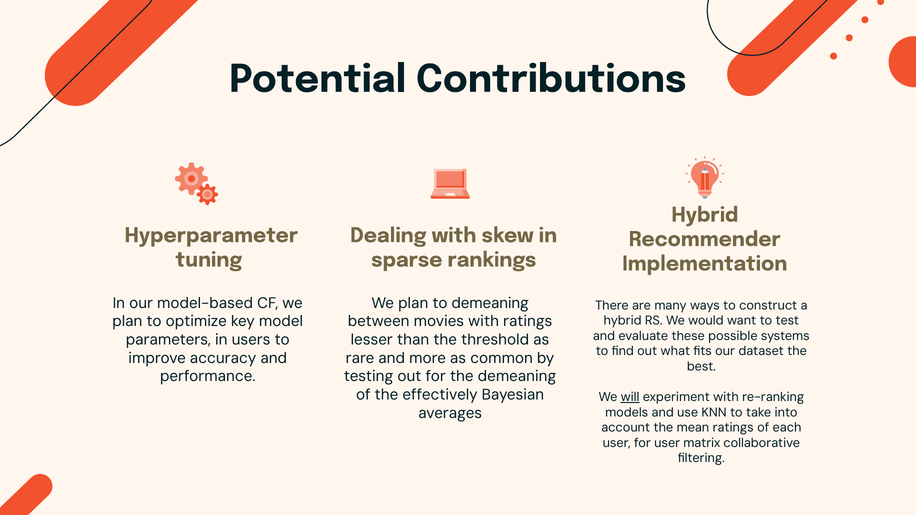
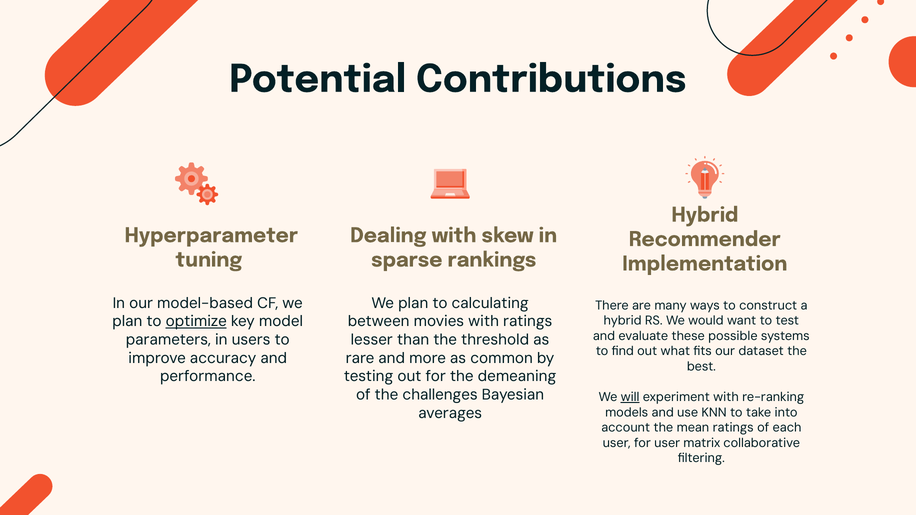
to demeaning: demeaning -> calculating (490, 303)
optimize underline: none -> present (196, 322)
effectively: effectively -> challenges (440, 395)
